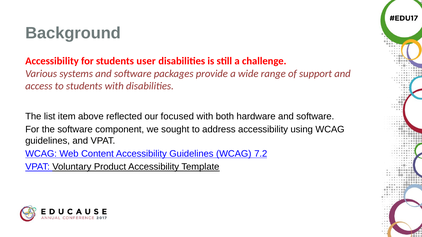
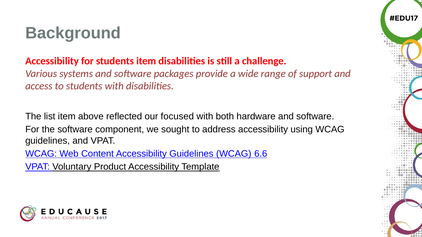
students user: user -> item (146, 61)
7.2: 7.2 -> 6.6 (261, 154)
